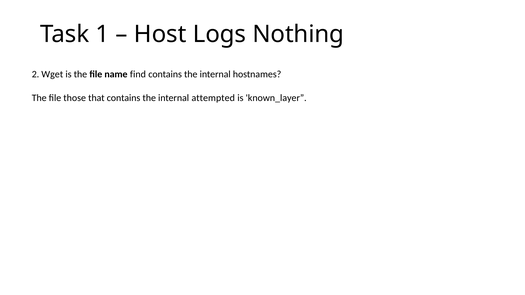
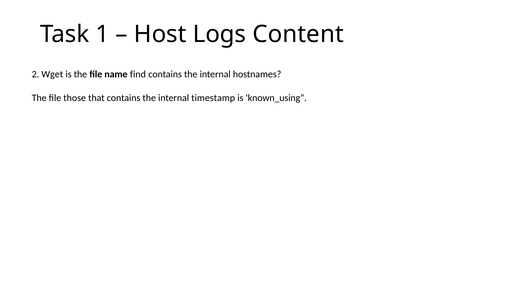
Nothing: Nothing -> Content (298, 34)
attempted: attempted -> timestamp (213, 98)
known_layer: known_layer -> known_using (276, 98)
